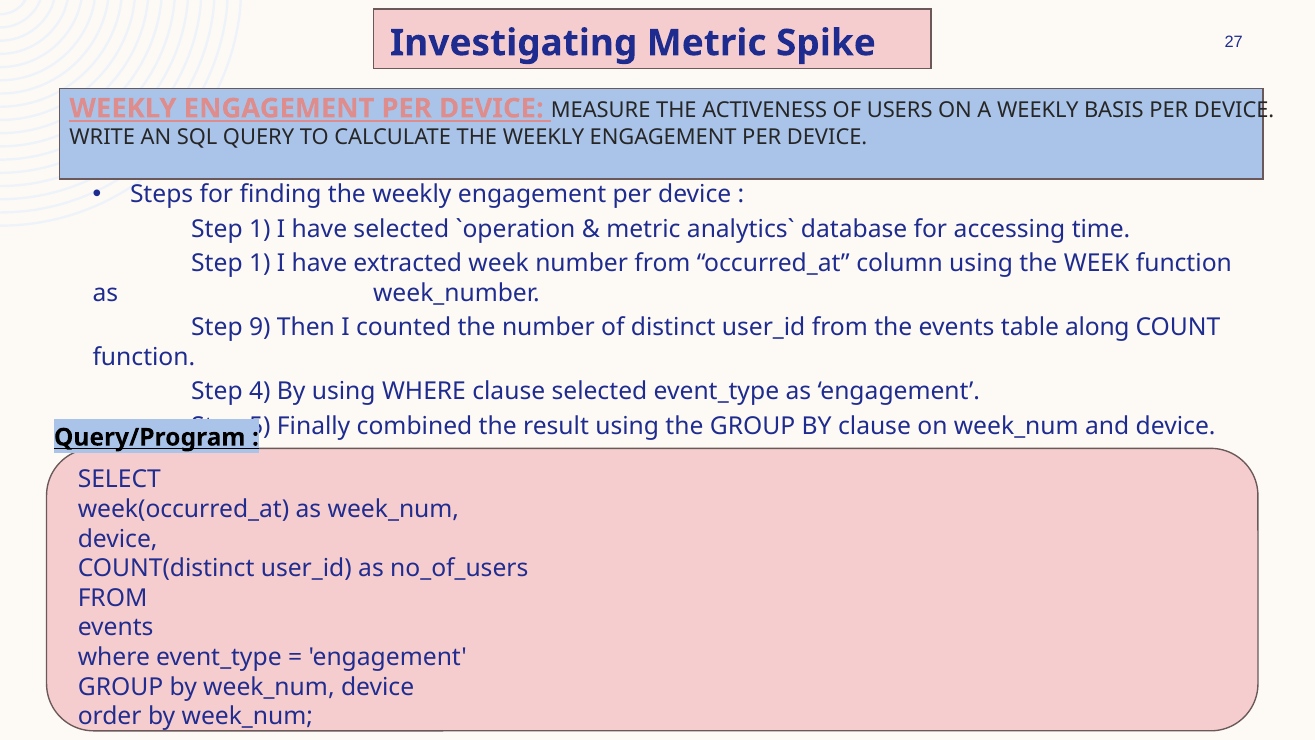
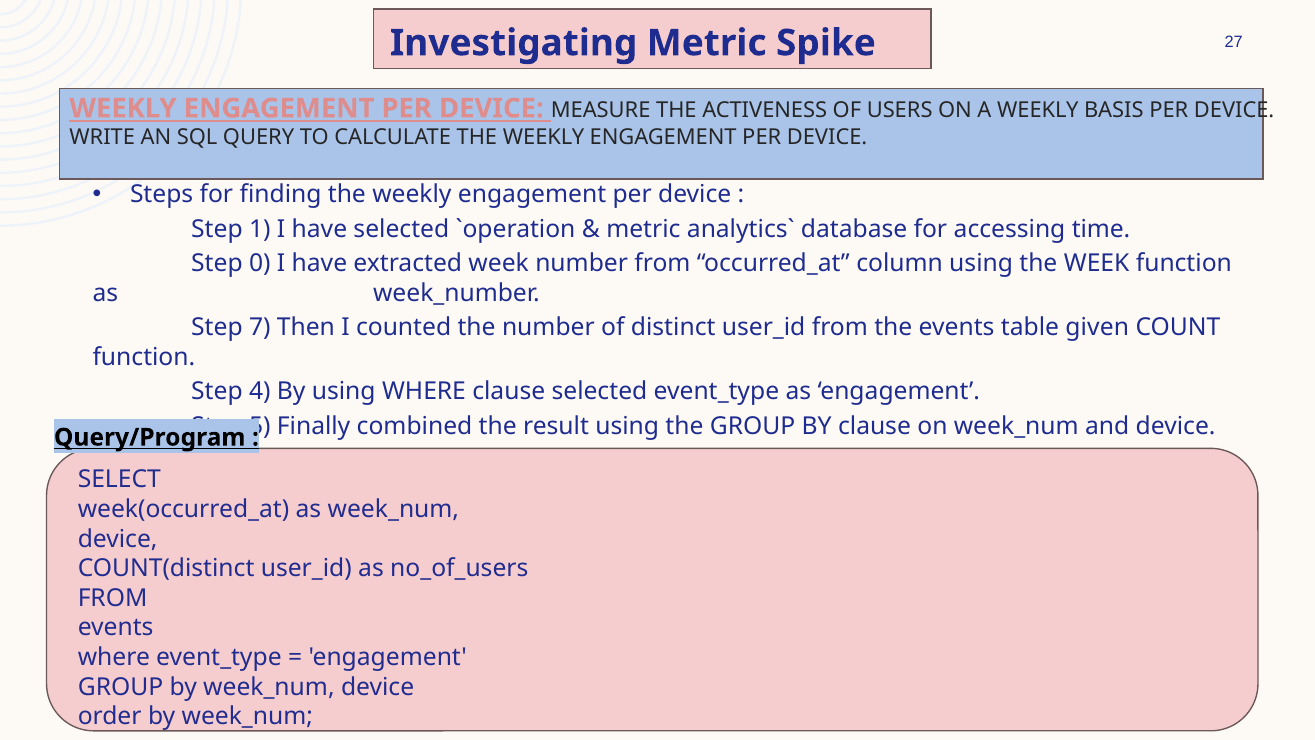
1: 1 -> 0 (260, 263)
9: 9 -> 7 (260, 327)
along: along -> given (1097, 327)
